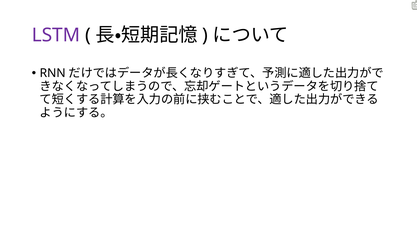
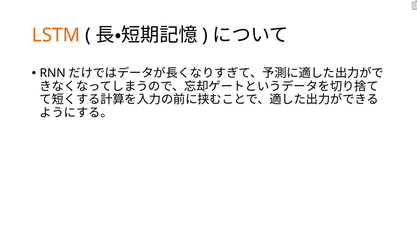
LSTM colour: purple -> orange (56, 35)
